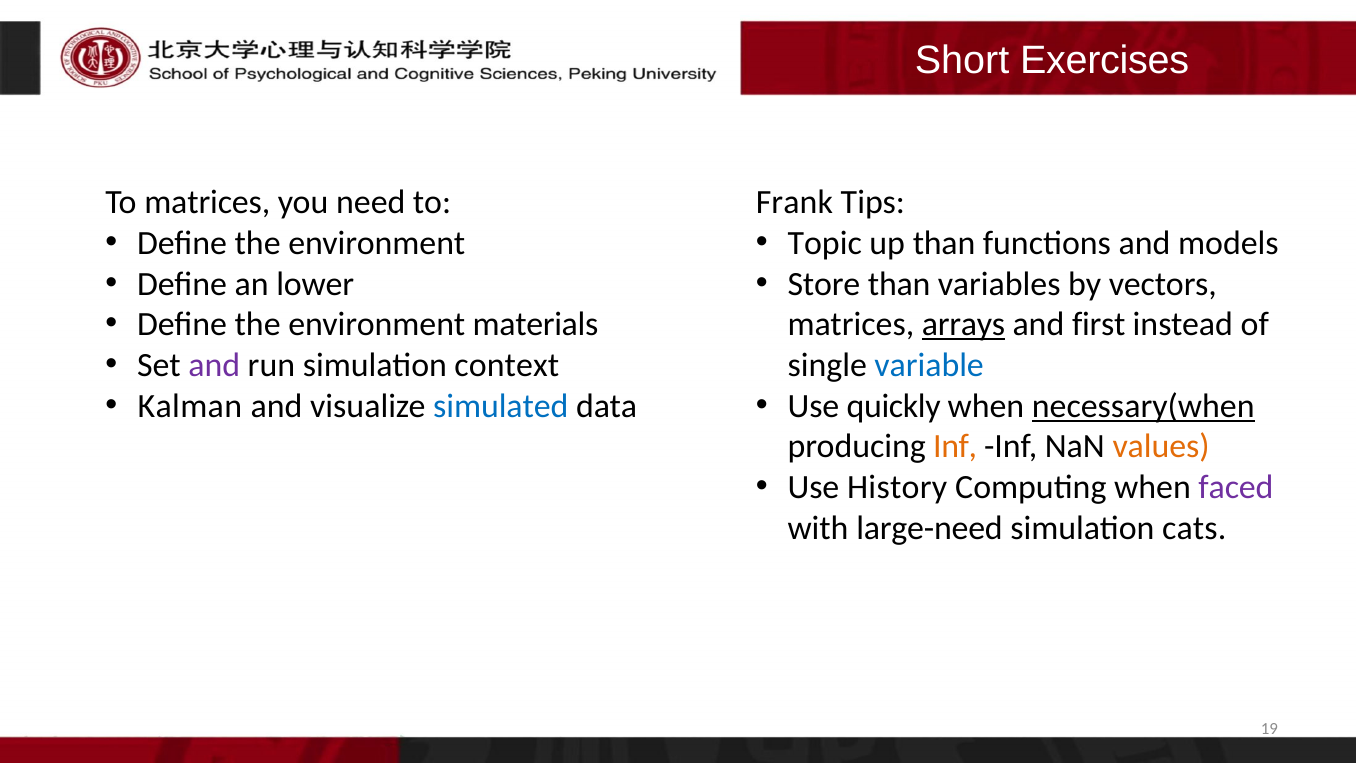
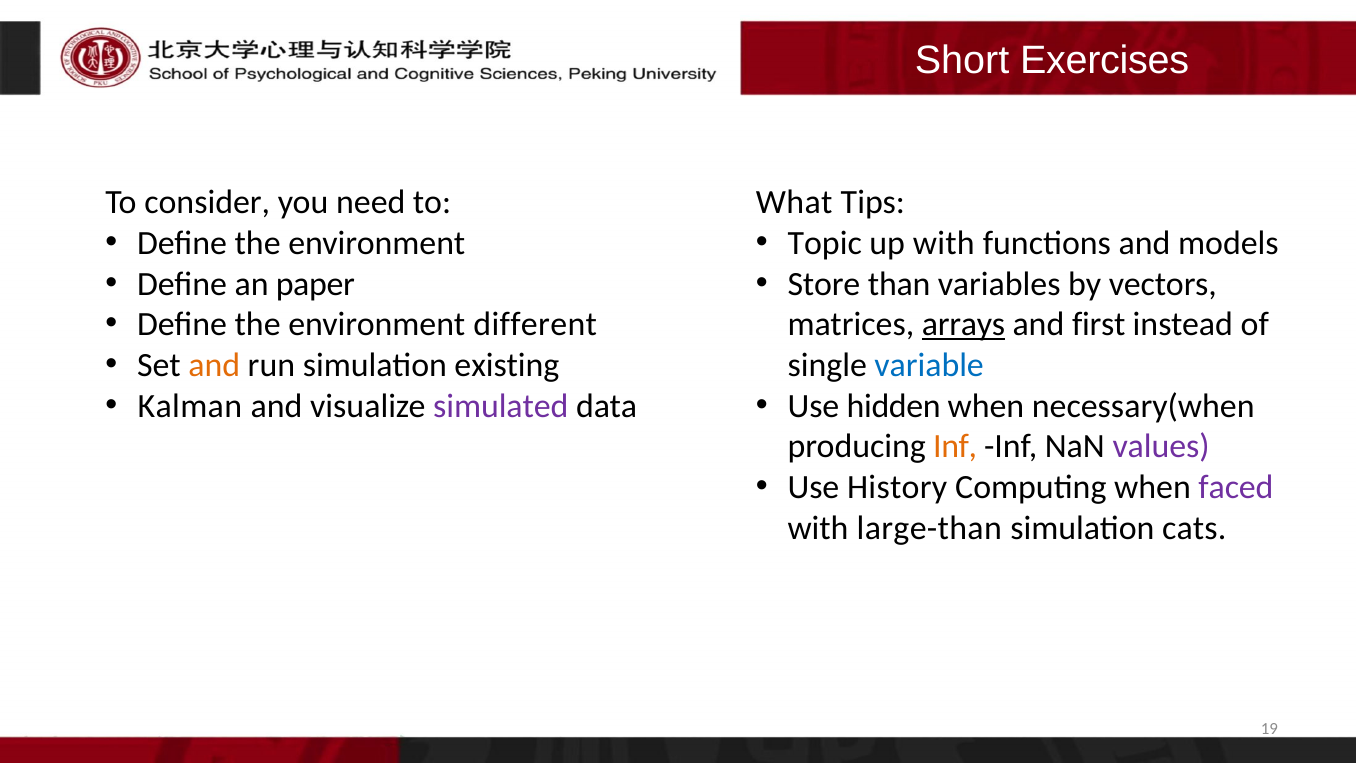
To matrices: matrices -> consider (207, 202)
Frank: Frank -> What (794, 202)
up than: than -> with (944, 243)
lower: lower -> paper (315, 284)
materials: materials -> different (535, 325)
and colour: purple -> orange (214, 365)
context: context -> existing (507, 365)
simulated colour: blue -> purple (501, 406)
quickly: quickly -> hidden (894, 406)
necessary(when underline: present -> none (1143, 406)
values colour: orange -> purple (1161, 447)
large-need: large-need -> large-than (929, 528)
